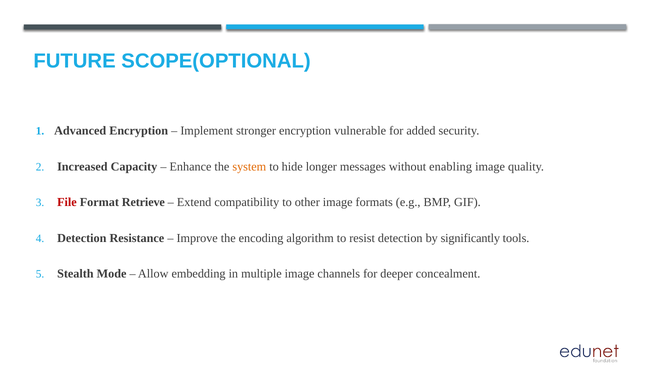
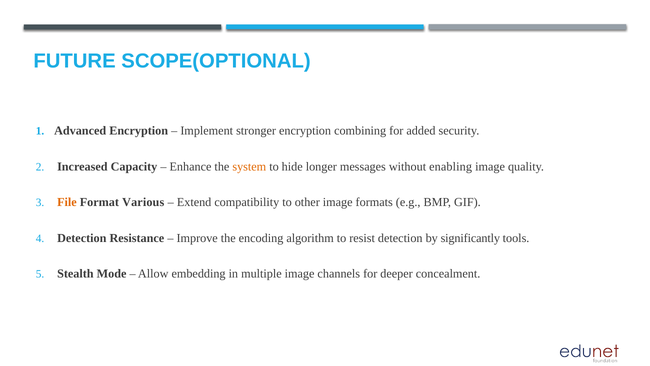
vulnerable: vulnerable -> combining (360, 131)
File colour: red -> orange (67, 202)
Retrieve: Retrieve -> Various (143, 202)
